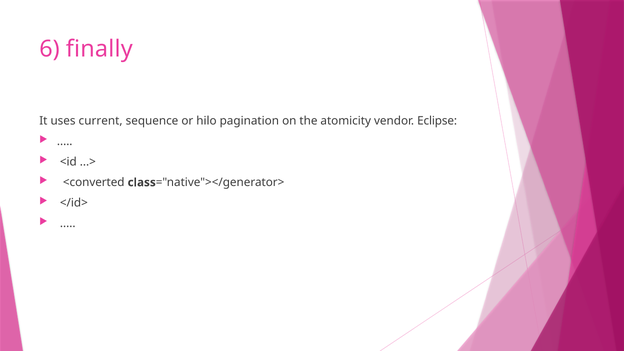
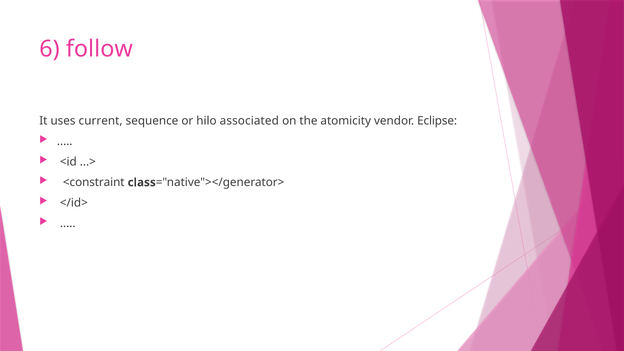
finally: finally -> follow (99, 49)
pagination: pagination -> associated (249, 121)
<converted: <converted -> <constraint (94, 182)
